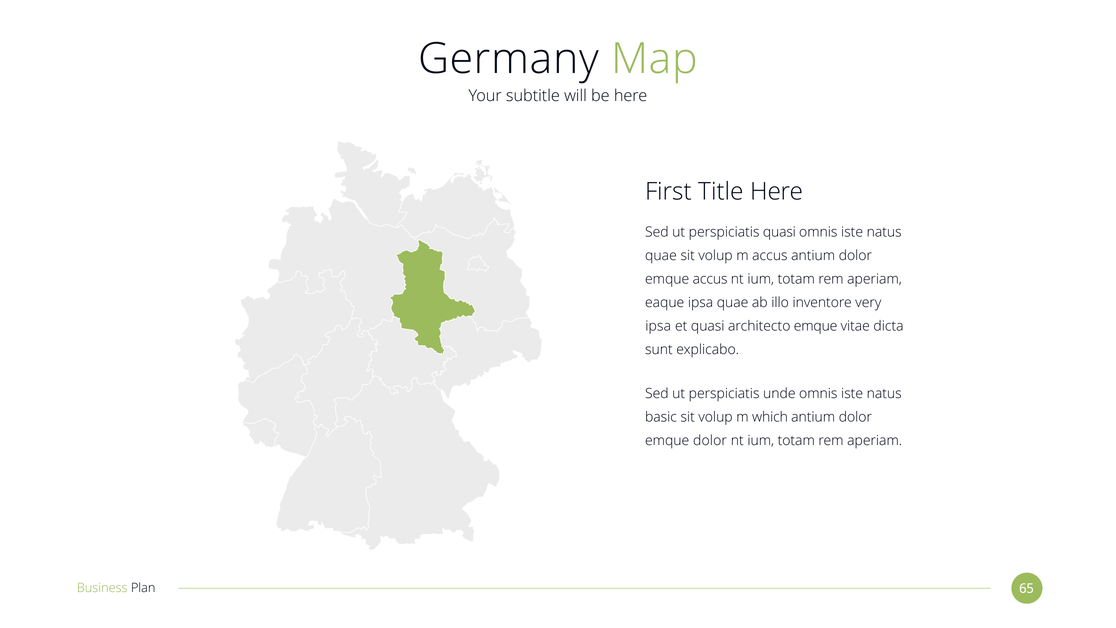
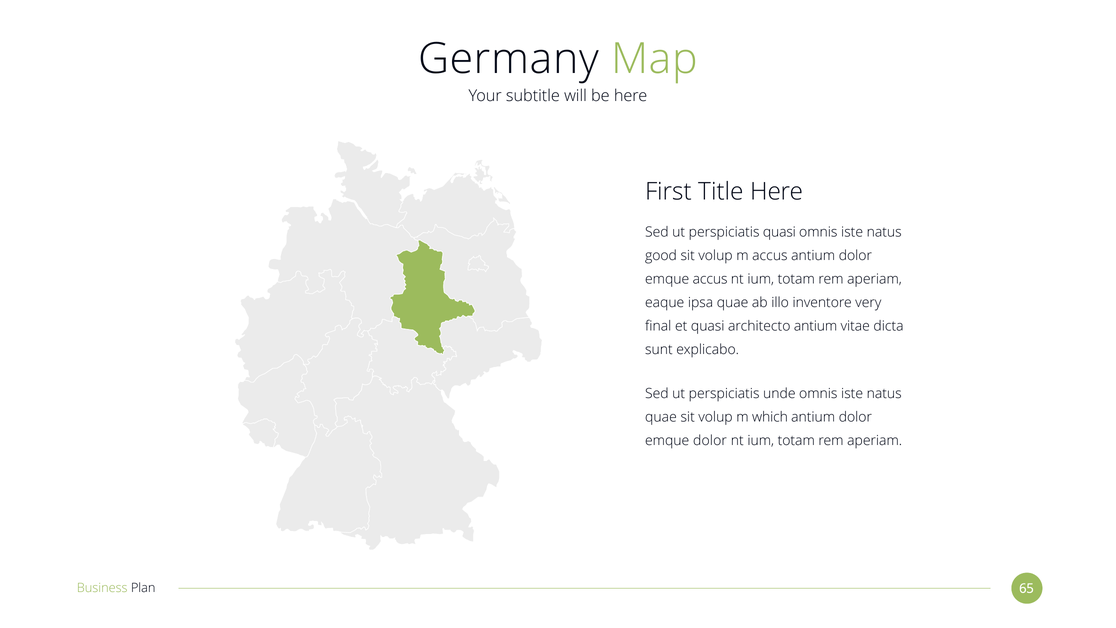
quae: quae -> good (661, 256)
ipsa: ipsa -> final (658, 326)
architecto emque: emque -> antium (816, 326)
basic: basic -> quae (661, 417)
